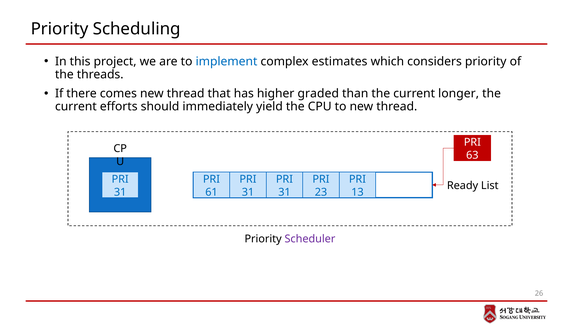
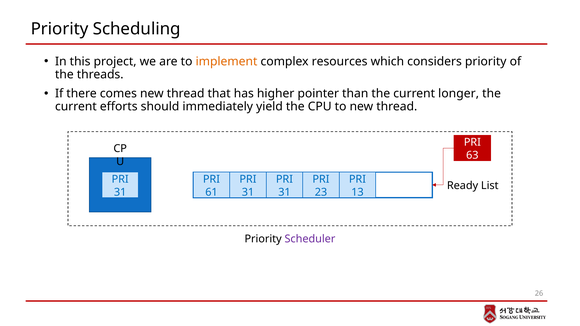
implement colour: blue -> orange (226, 62)
estimates: estimates -> resources (340, 62)
graded: graded -> pointer (318, 94)
